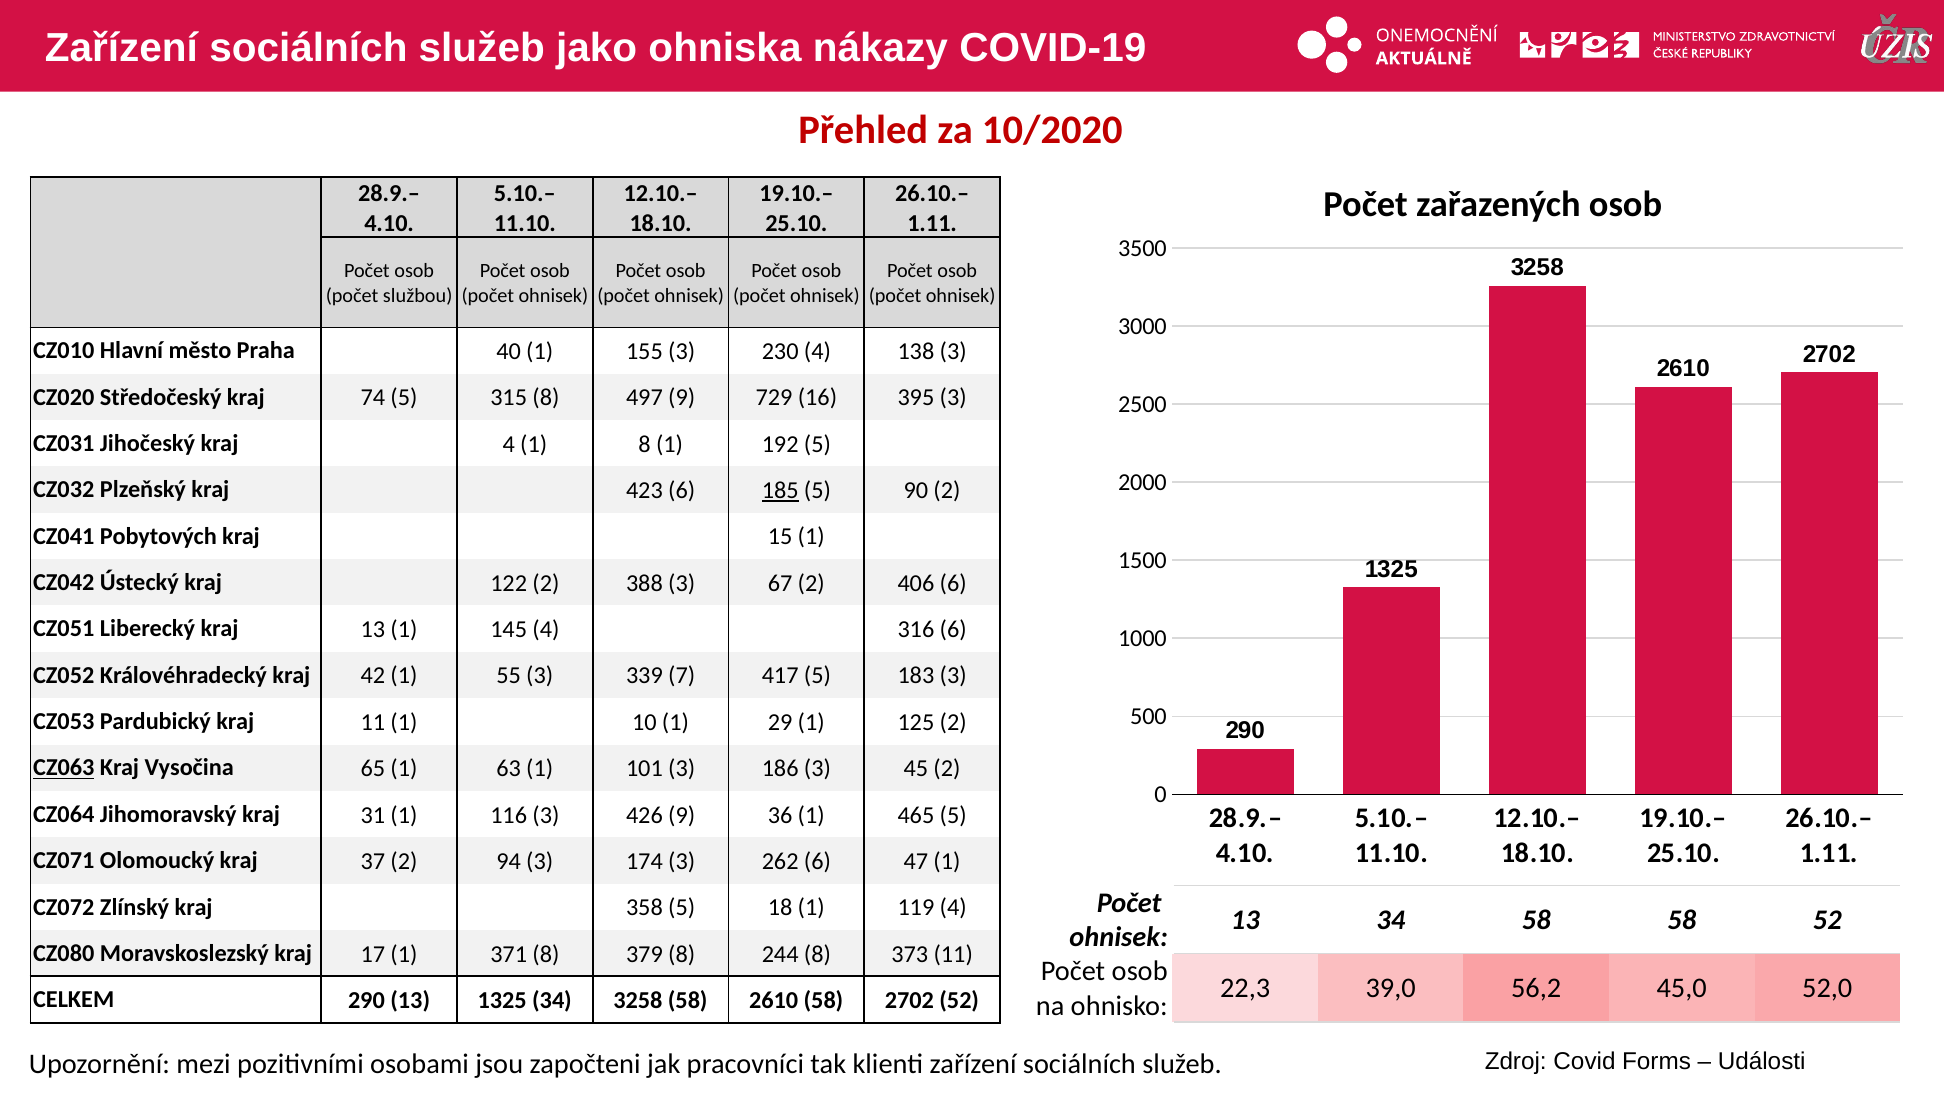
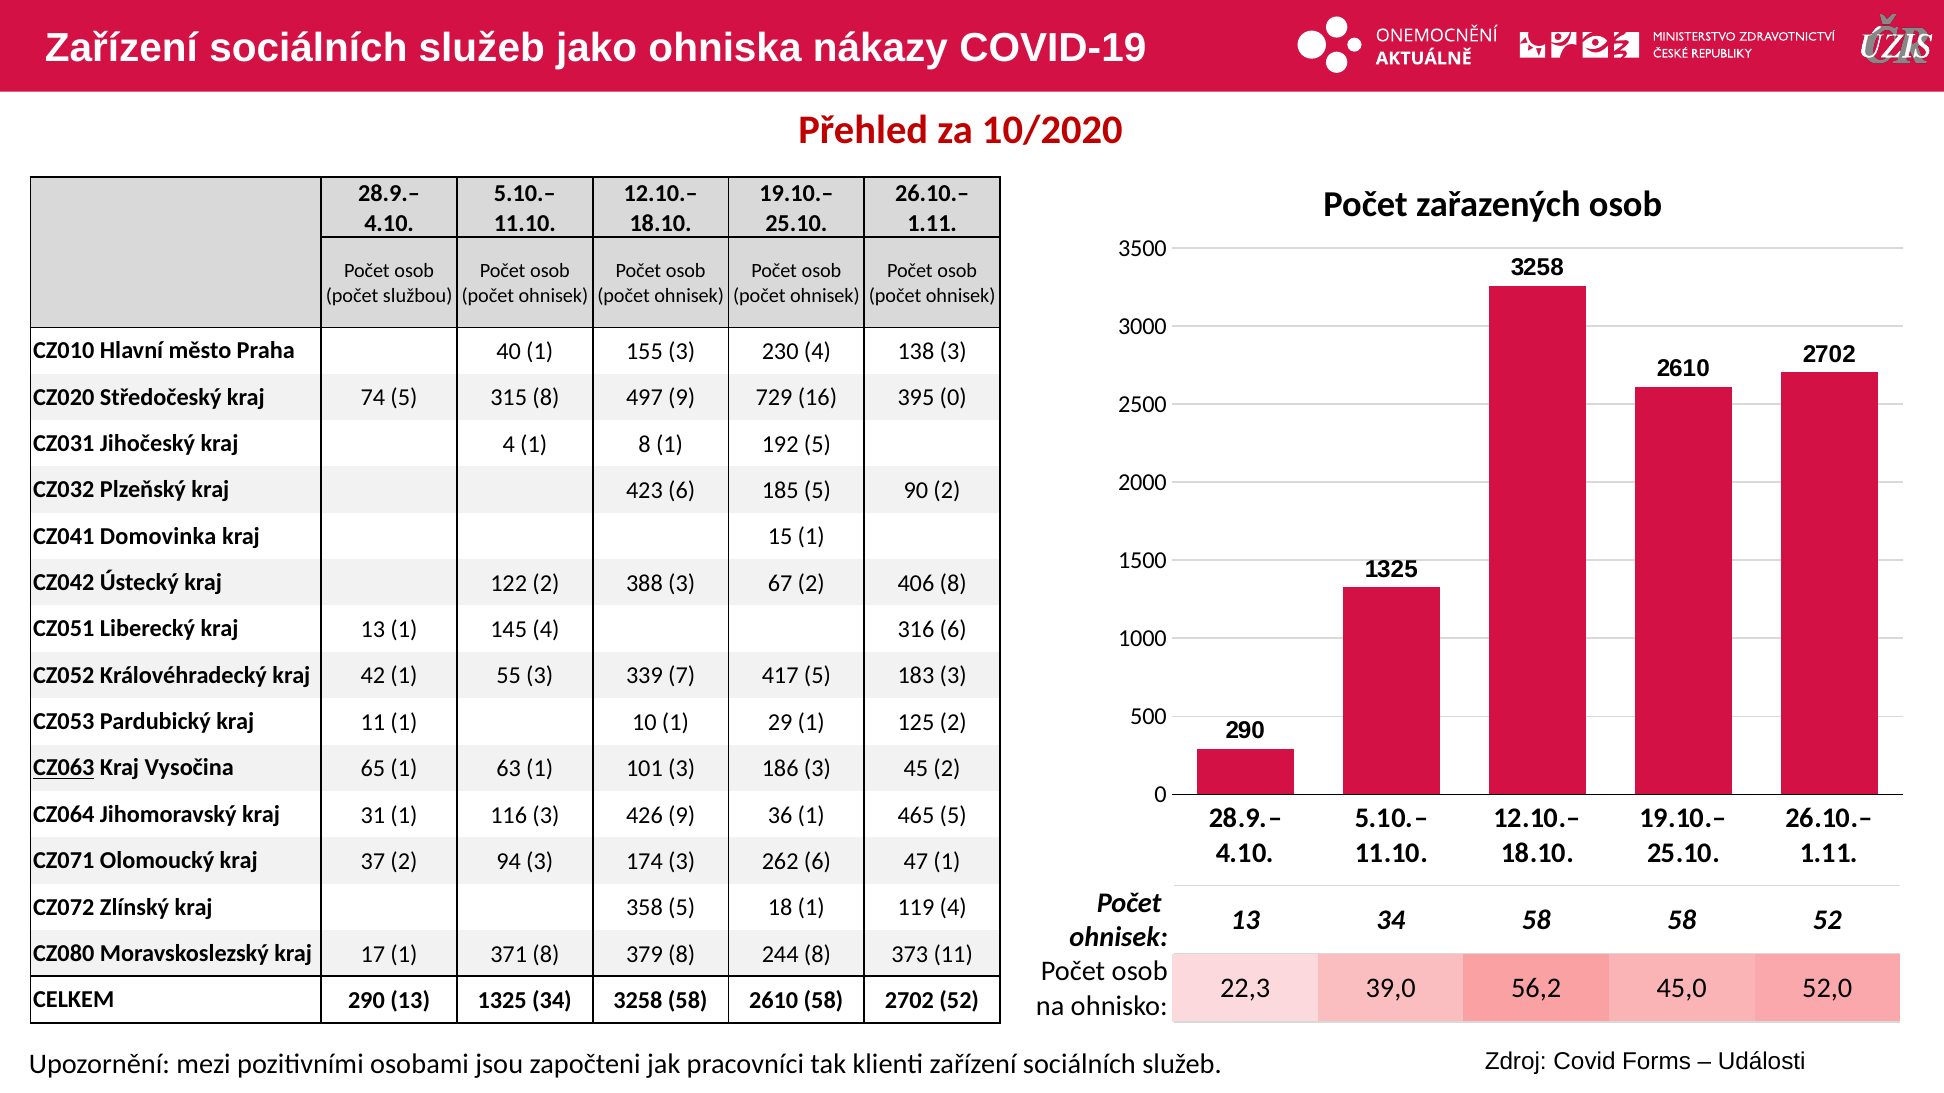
395 3: 3 -> 0 (953, 398)
185 underline: present -> none (780, 491)
Pobytových: Pobytových -> Domovinka (158, 536)
406 6: 6 -> 8 (953, 584)
